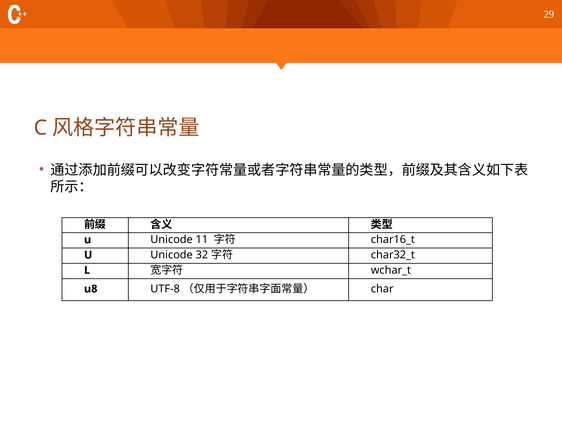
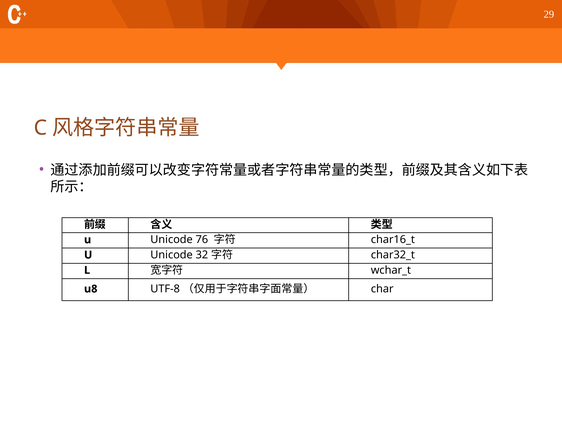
11: 11 -> 76 (202, 239)
